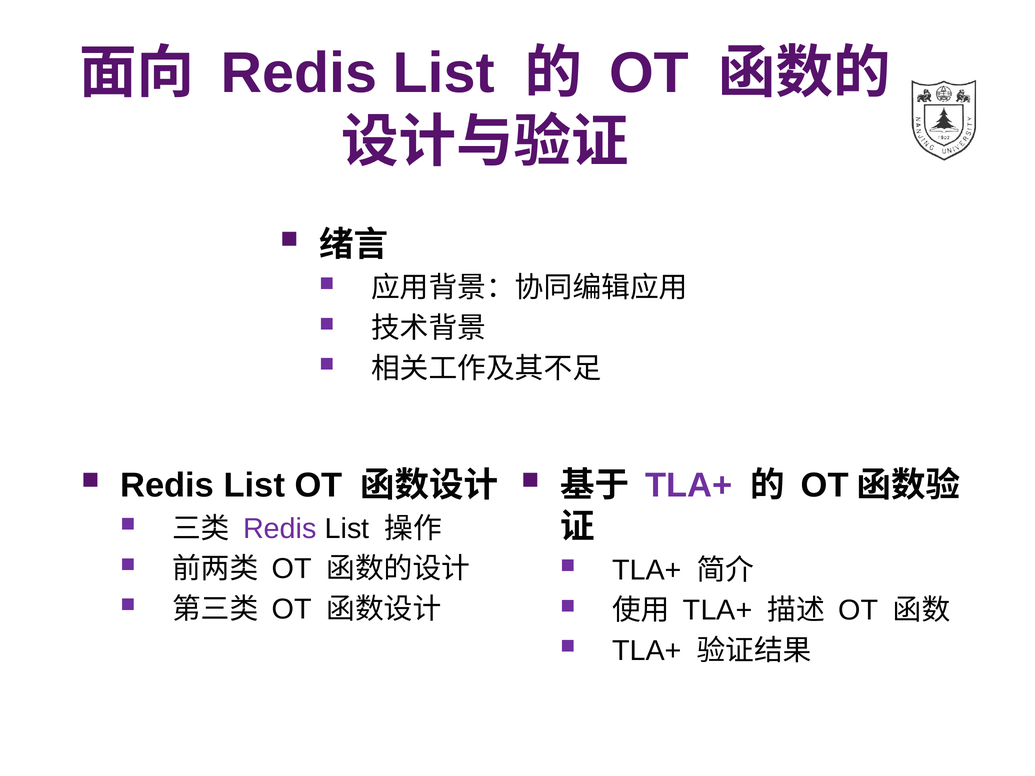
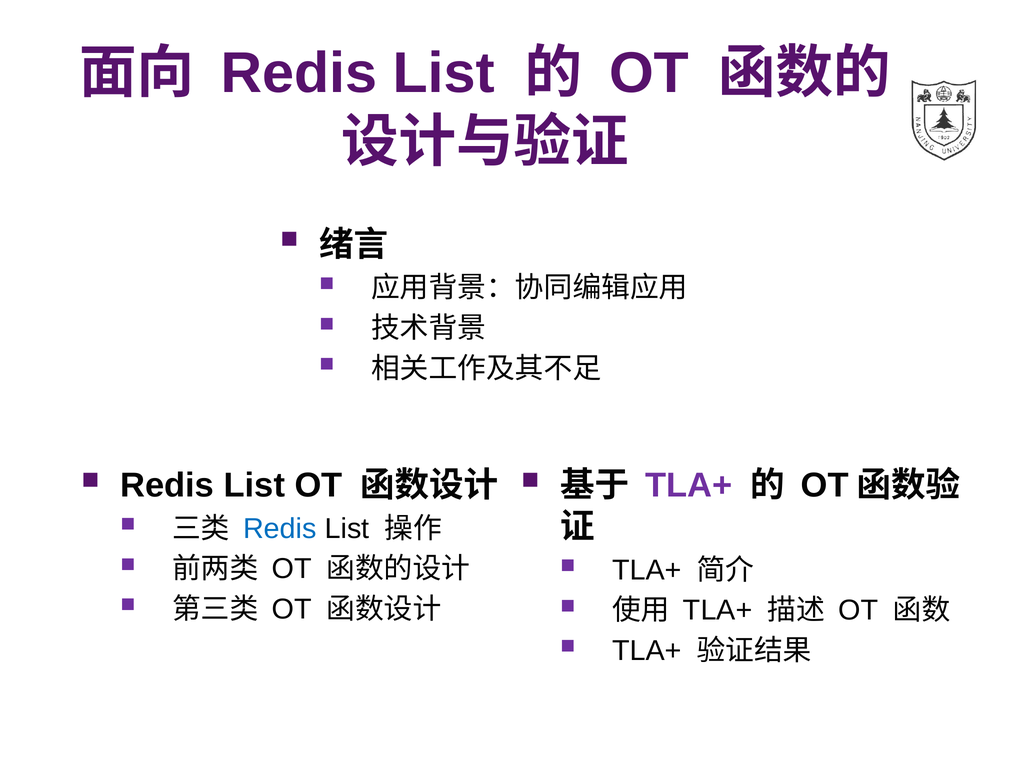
Redis colour: purple -> blue (280, 529)
